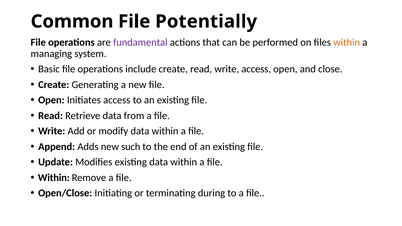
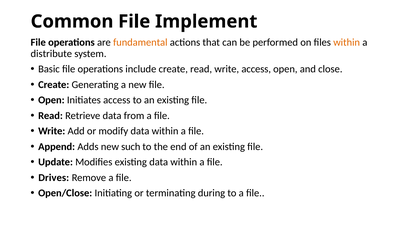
Potentially: Potentially -> Implement (206, 21)
fundamental colour: purple -> orange (140, 42)
managing: managing -> distribute (51, 54)
Within: Within -> Drives (54, 178)
